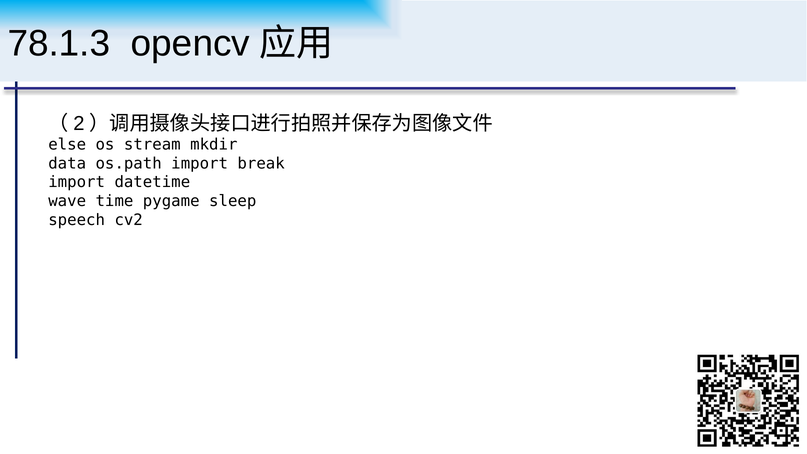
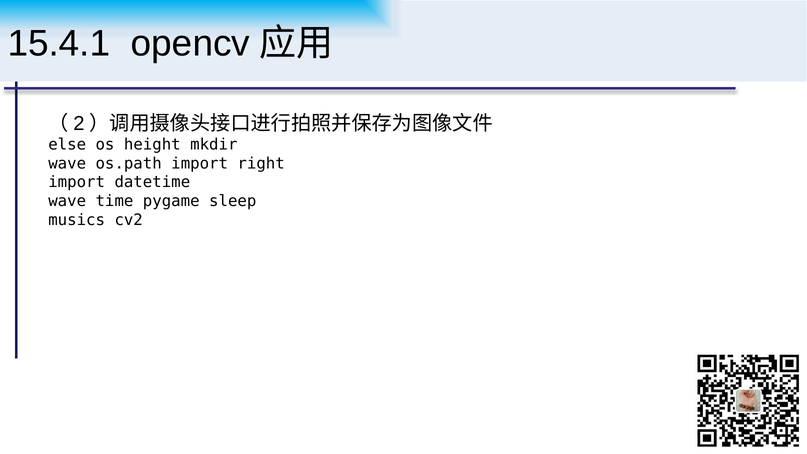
78.1.3: 78.1.3 -> 15.4.1 (59, 43)
stream: stream -> height (152, 145)
data: data -> wave (67, 163)
break: break -> right (261, 163)
speech: speech -> musics (77, 220)
